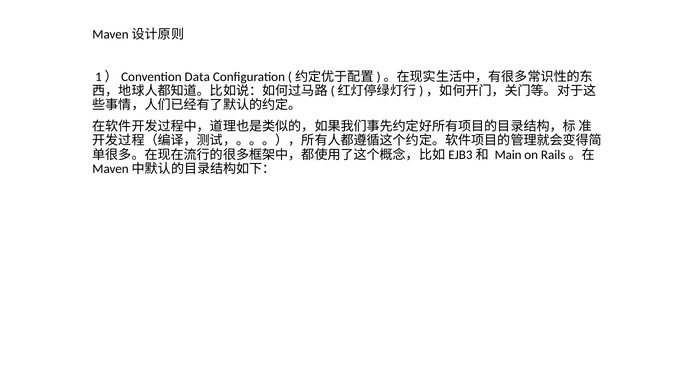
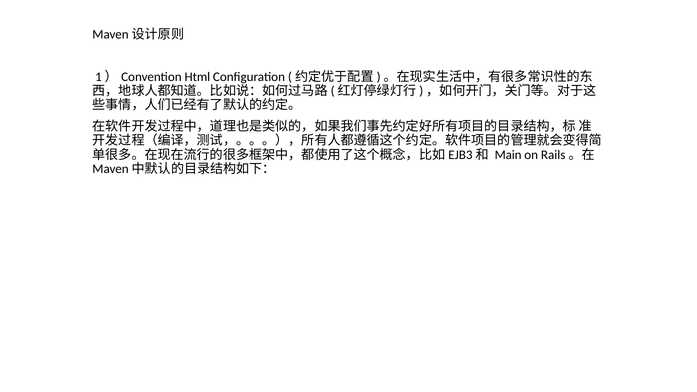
Data: Data -> Html (197, 77)
